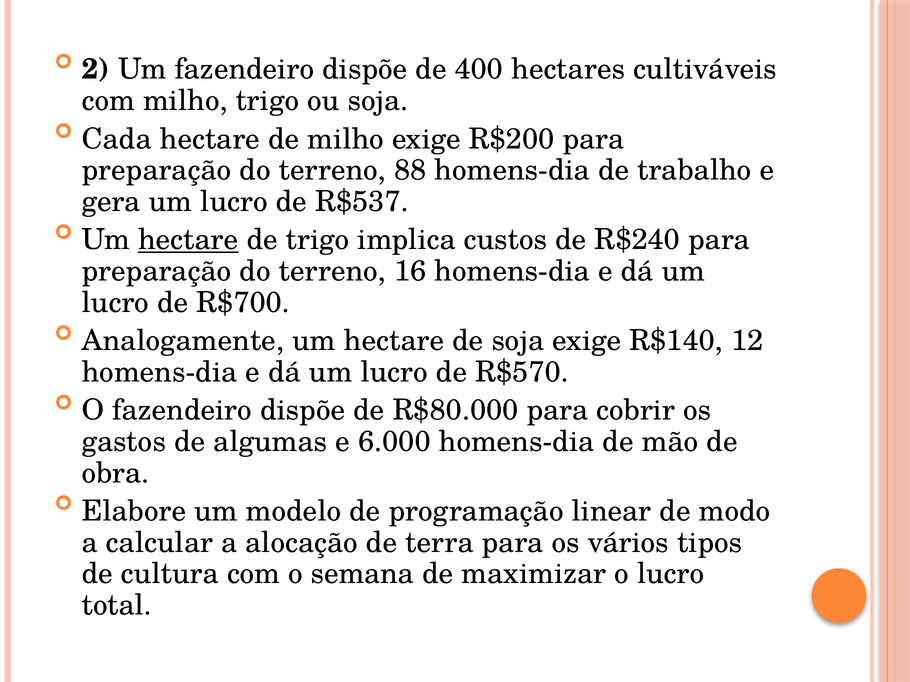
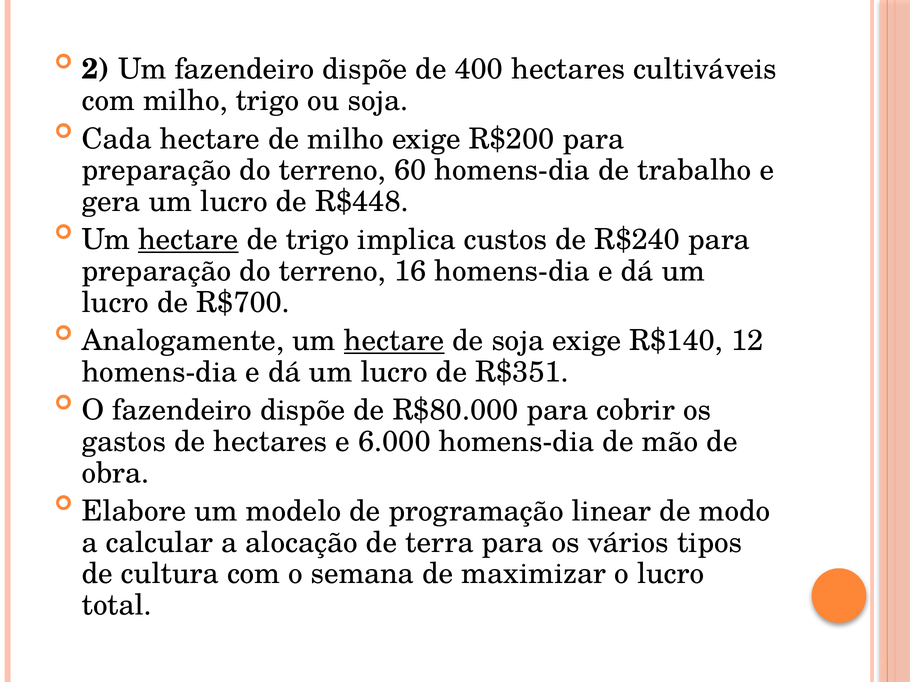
88: 88 -> 60 (410, 170)
R$537: R$537 -> R$448 (362, 202)
hectare underline: none -> present (394, 341)
R$570: R$570 -> R$351 (522, 372)
de algumas: algumas -> hectares (270, 442)
